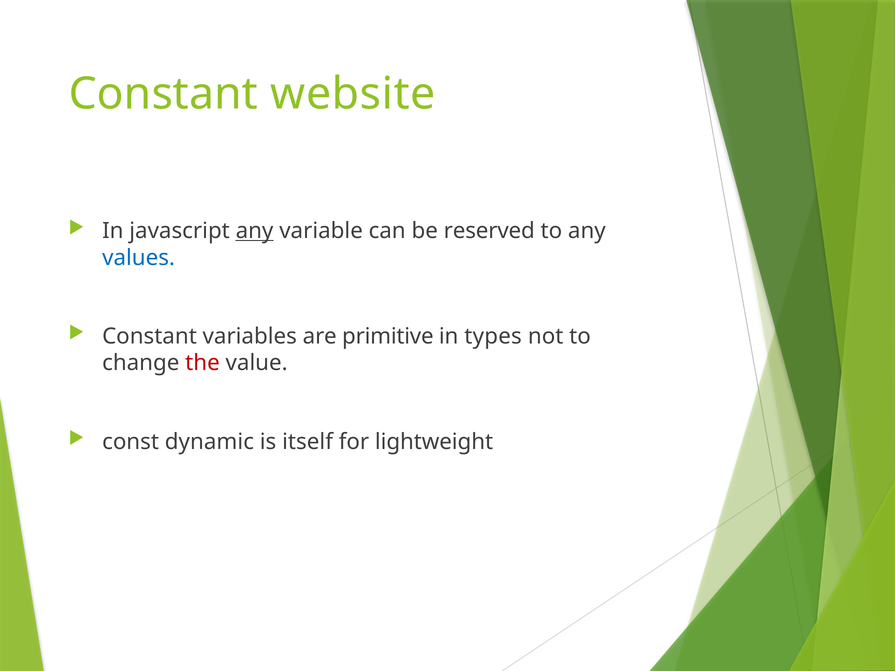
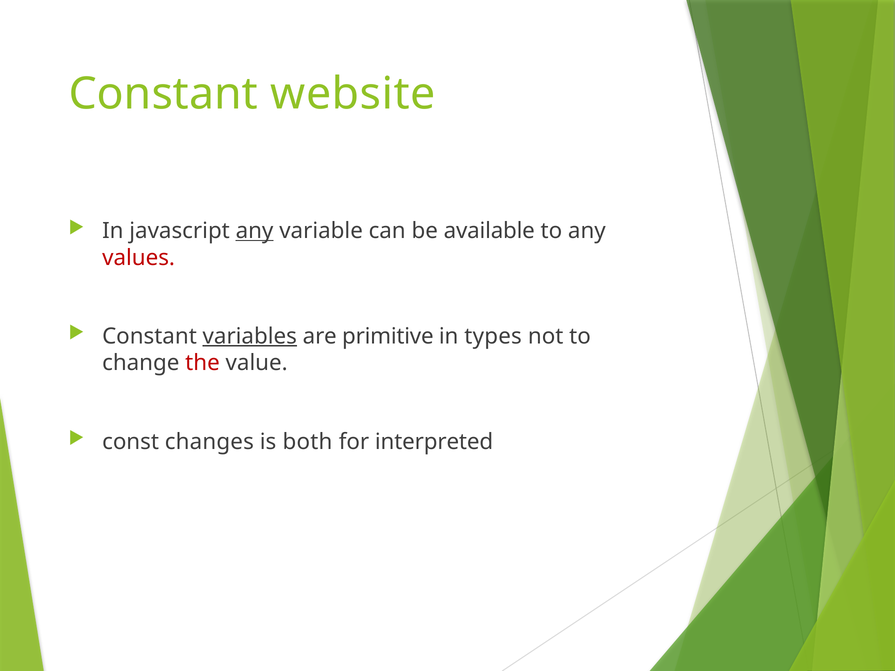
reserved: reserved -> available (489, 231)
values colour: blue -> red (139, 258)
variables underline: none -> present (250, 336)
dynamic: dynamic -> changes (209, 442)
itself: itself -> both (307, 442)
lightweight: lightweight -> interpreted (434, 442)
